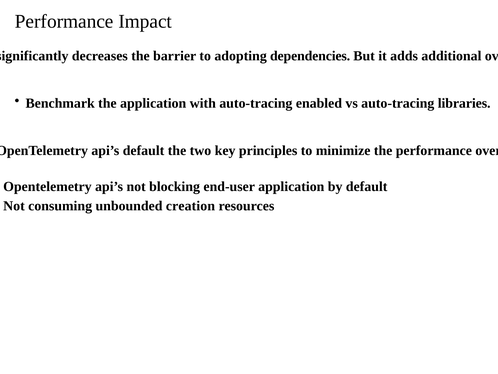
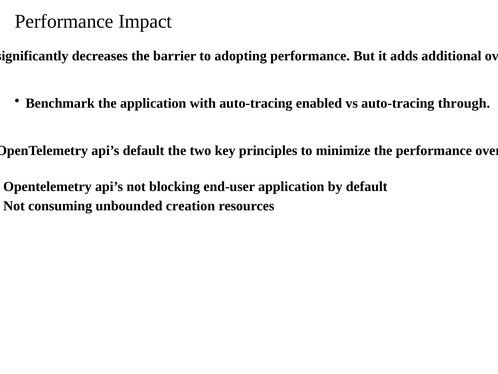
adopting dependencies: dependencies -> performance (310, 56)
libraries: libraries -> through (464, 103)
